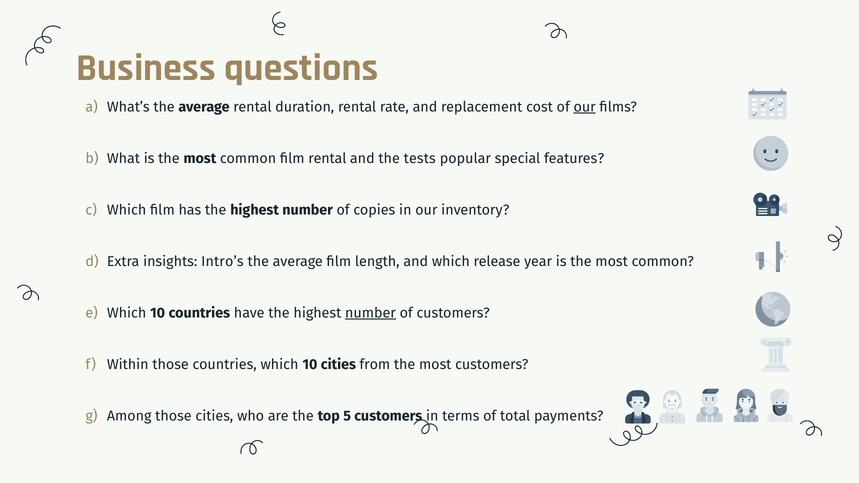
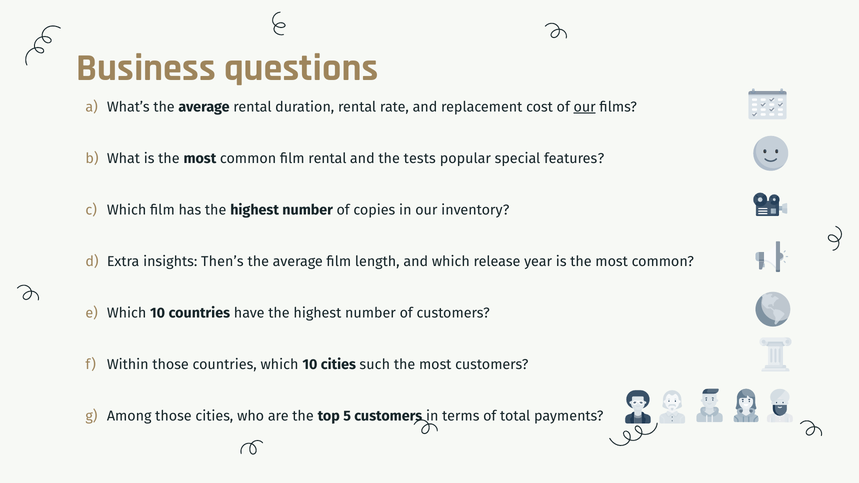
Intro’s: Intro’s -> Then’s (222, 262)
number underline: present -> none (370, 313)
from: from -> such (375, 365)
